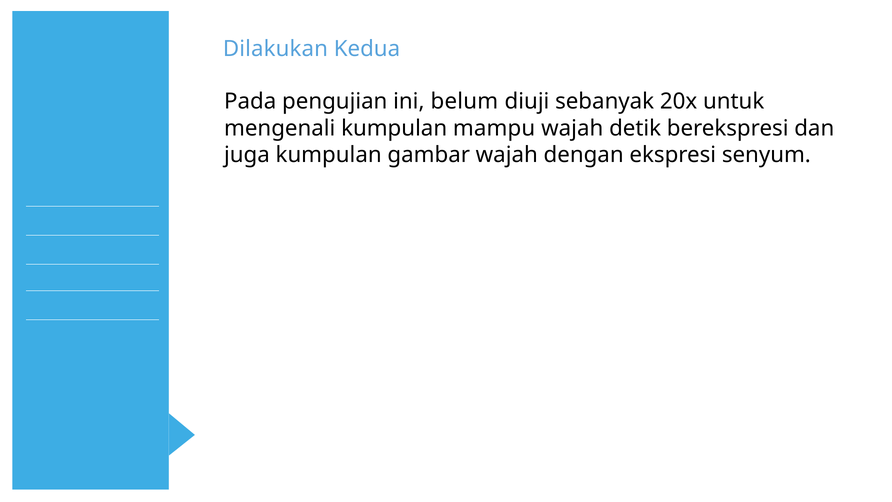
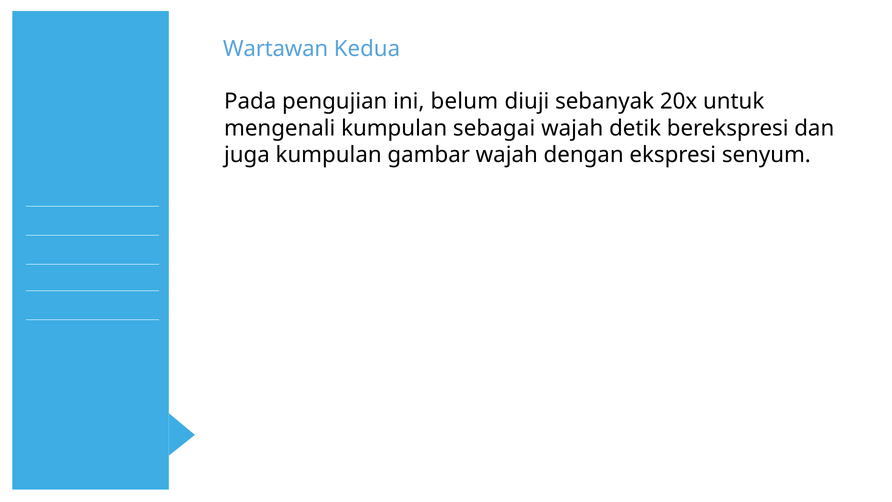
Dilakukan: Dilakukan -> Wartawan (276, 49)
mampu: mampu -> sebagai (494, 128)
